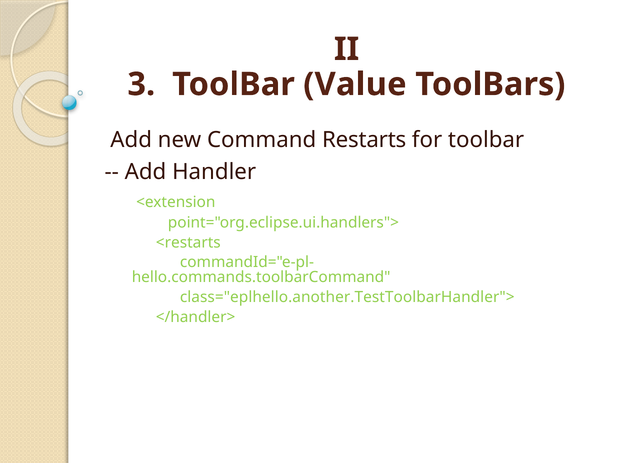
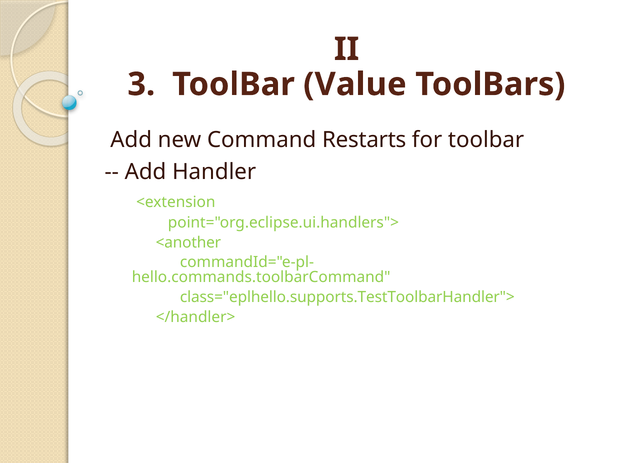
<restarts: <restarts -> <another (188, 242)
class="eplhello.another.TestToolbarHandler">: class="eplhello.another.TestToolbarHandler"> -> class="eplhello.supports.TestToolbarHandler"> (347, 297)
